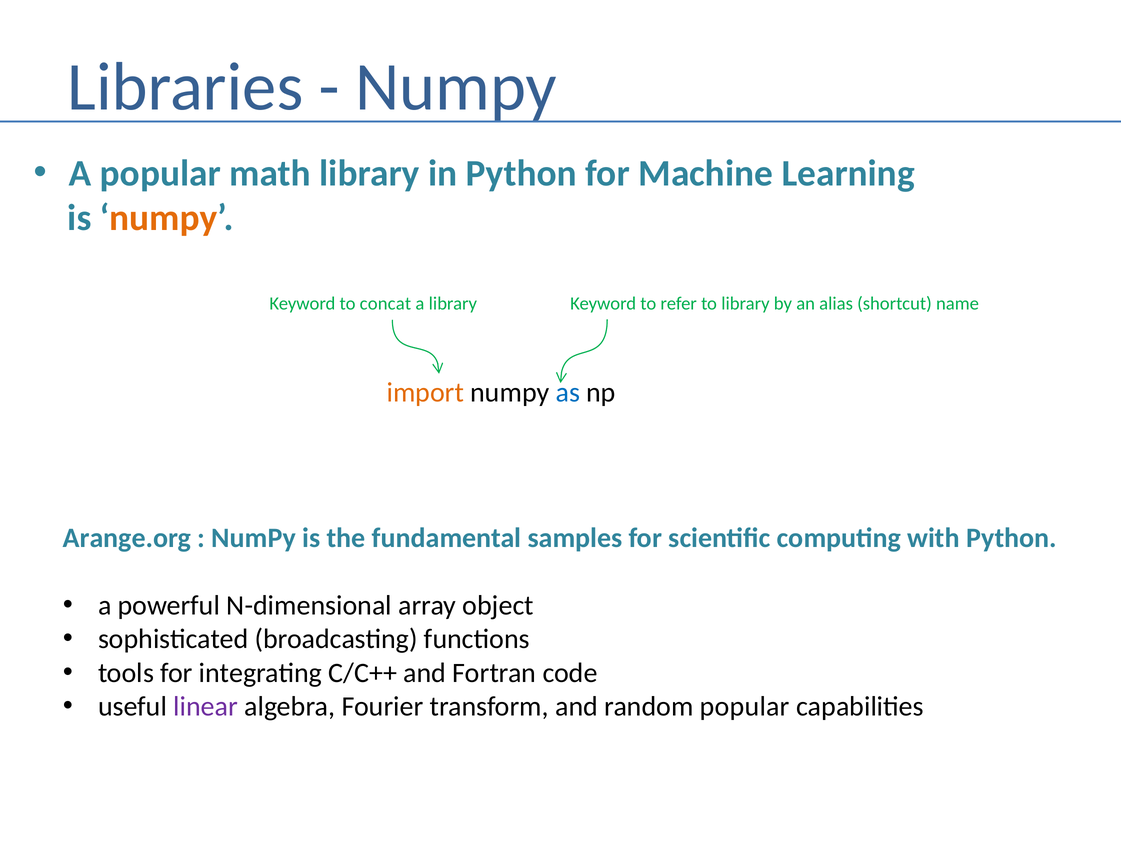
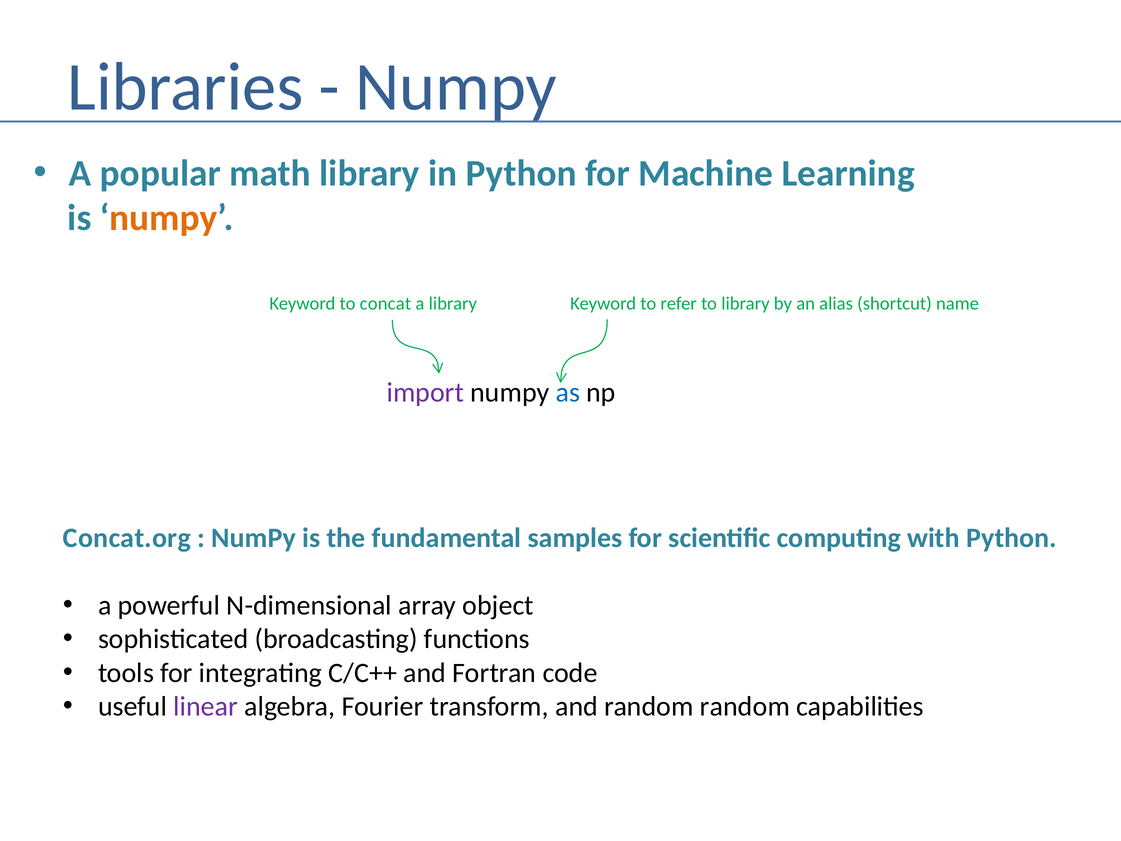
import colour: orange -> purple (425, 392)
Arange.org: Arange.org -> Concat.org (127, 538)
random popular: popular -> random (745, 706)
